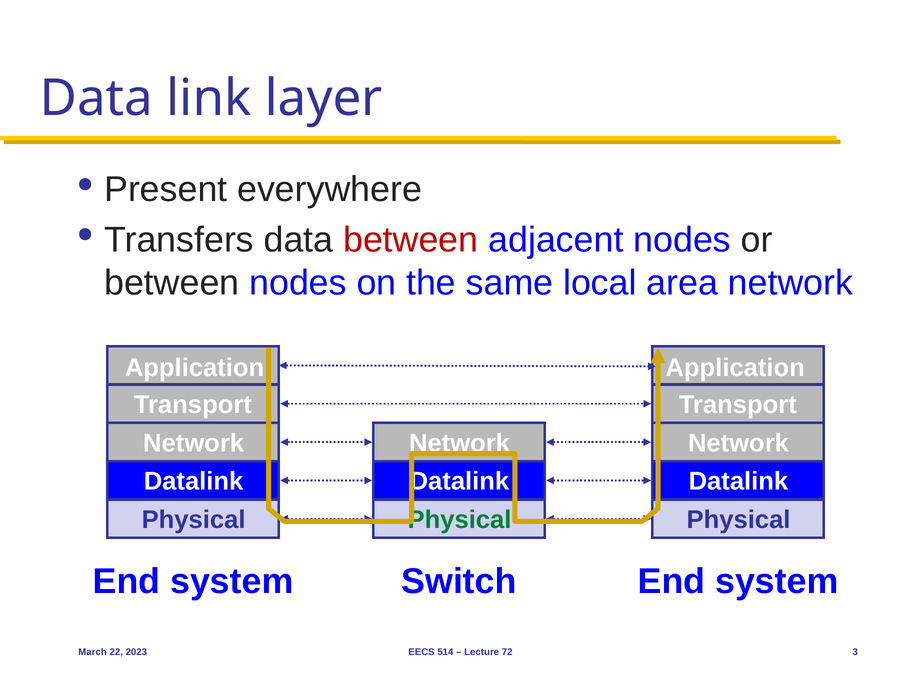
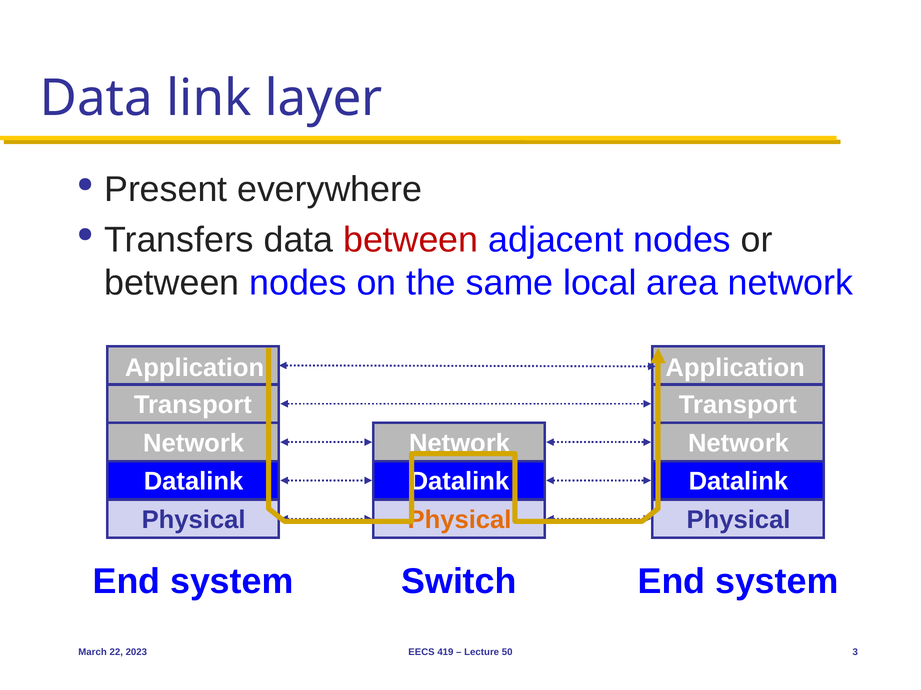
Physical colour: green -> orange (460, 520)
514: 514 -> 419 (445, 653)
72: 72 -> 50 (507, 653)
